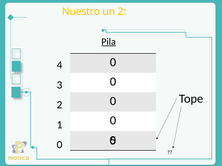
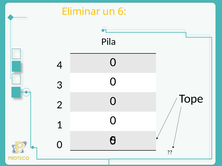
Nuestro: Nuestro -> Eliminar (81, 12)
un 2: 2 -> 6 (122, 12)
Pila underline: present -> none (109, 42)
